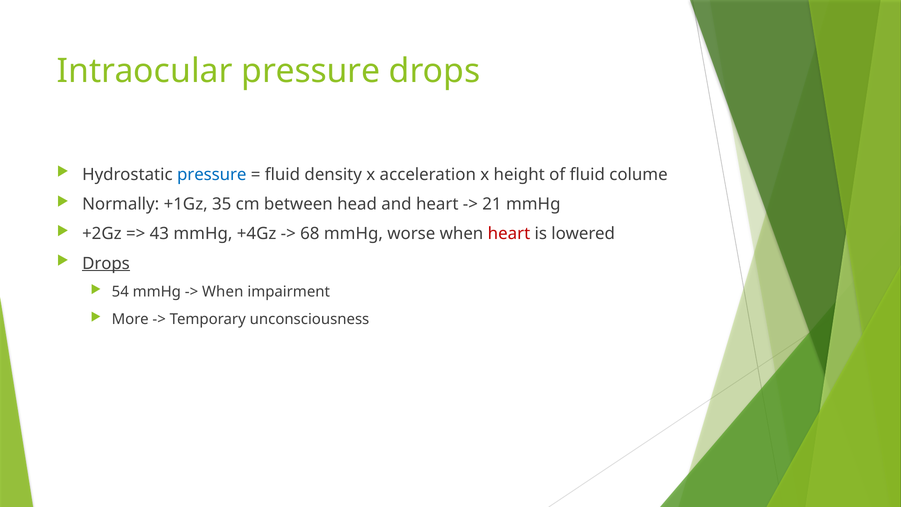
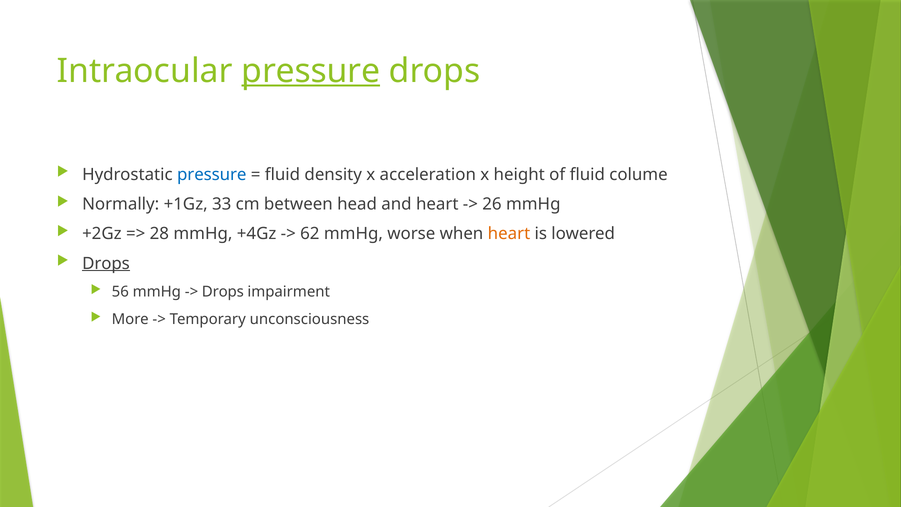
pressure underline: none -> present (311, 71)
35: 35 -> 33 (222, 204)
21: 21 -> 26 (492, 204)
43: 43 -> 28 (159, 234)
68: 68 -> 62 (310, 234)
heart colour: red -> orange (509, 234)
54: 54 -> 56 (120, 292)
When: When -> Drops (223, 292)
